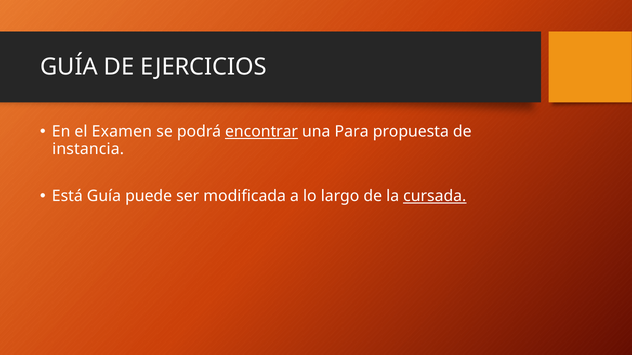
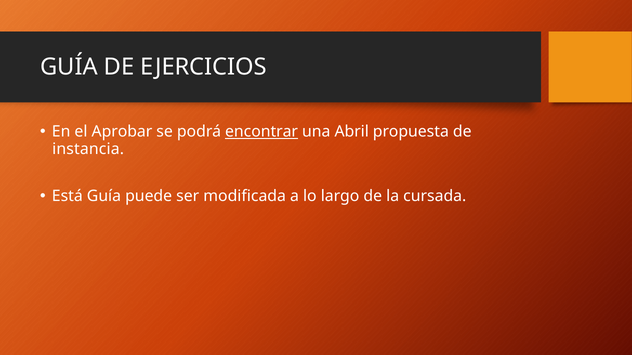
Examen: Examen -> Aprobar (122, 132)
Para: Para -> Abril (352, 132)
cursada underline: present -> none (435, 196)
